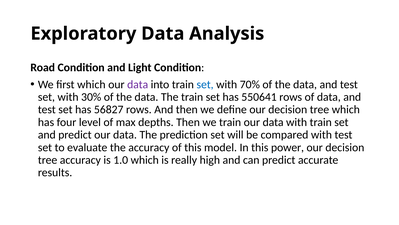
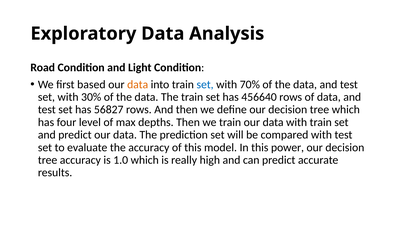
first which: which -> based (91, 84)
data colour: purple -> orange (138, 84)
550641: 550641 -> 456640 (259, 97)
